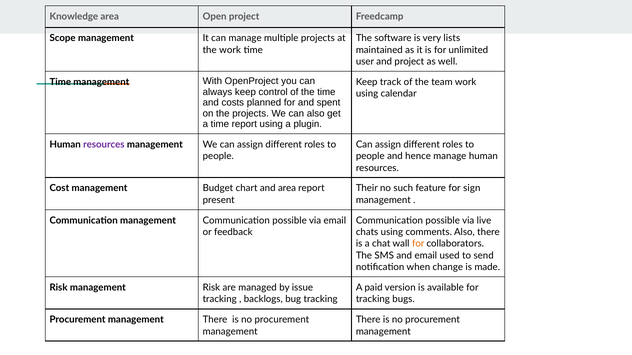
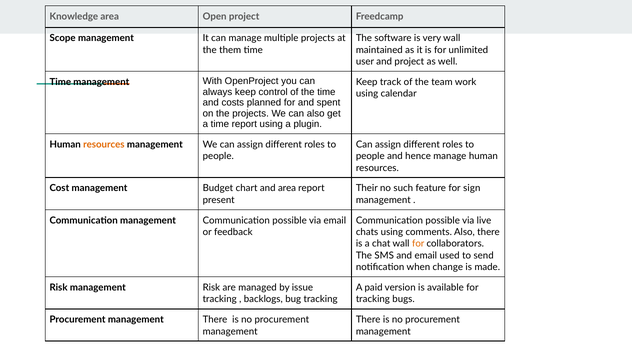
very lists: lists -> wall (452, 38)
the work: work -> them (230, 50)
resources colour: purple -> orange (104, 145)
